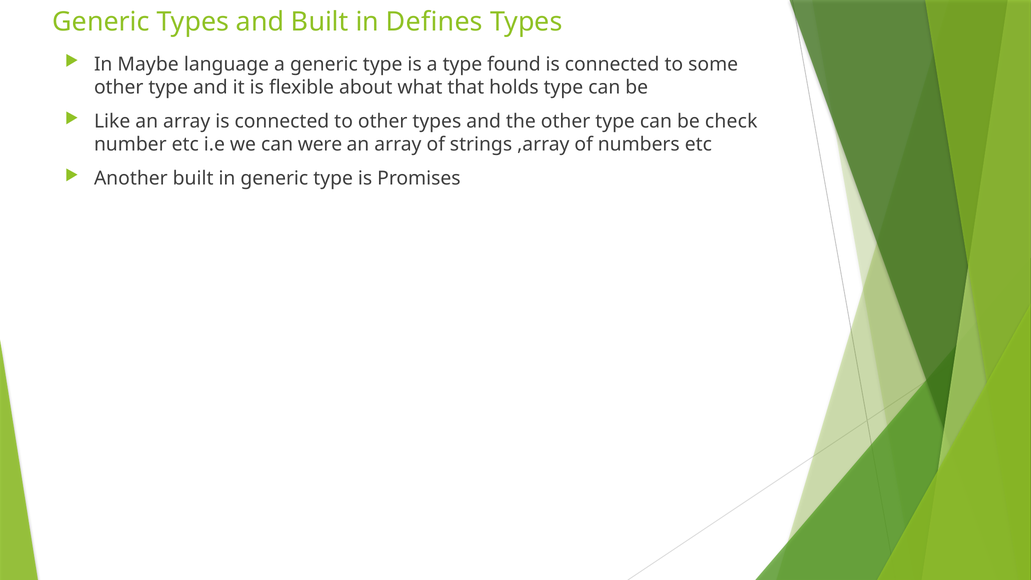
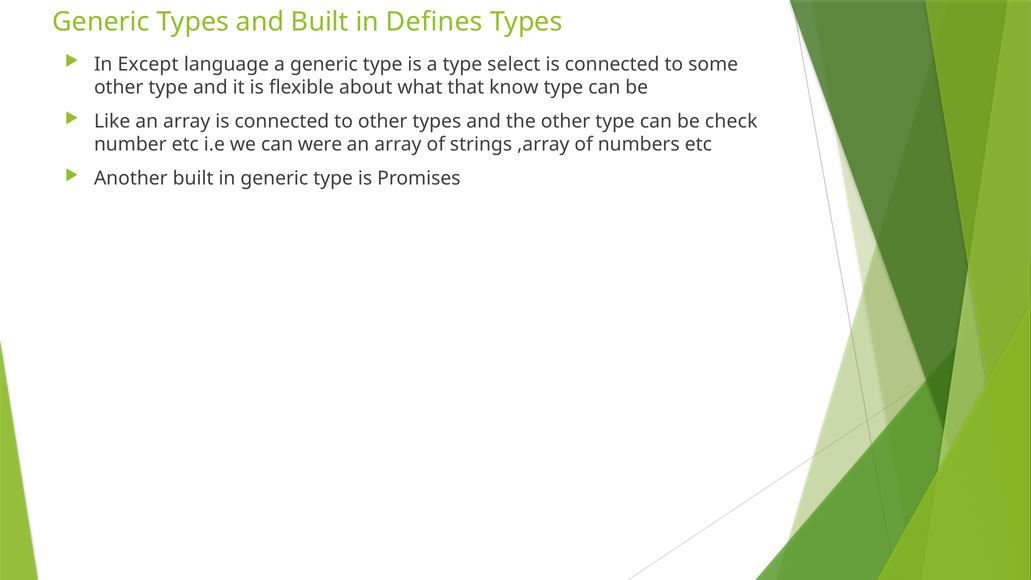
Maybe: Maybe -> Except (148, 64)
found: found -> select (514, 64)
holds: holds -> know (514, 87)
